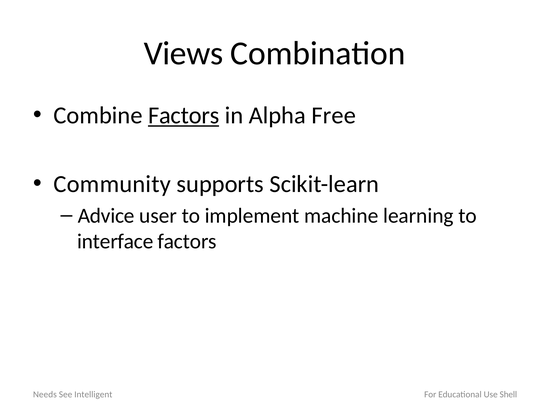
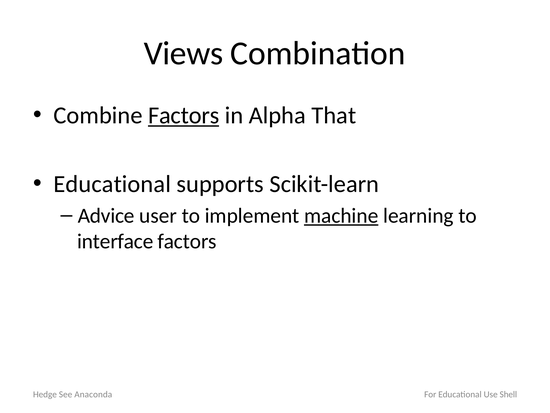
Free: Free -> That (334, 115)
Community: Community -> Educational (112, 184)
machine underline: none -> present (341, 215)
Needs: Needs -> Hedge (45, 394)
Intelligent: Intelligent -> Anaconda (93, 394)
